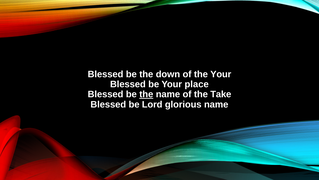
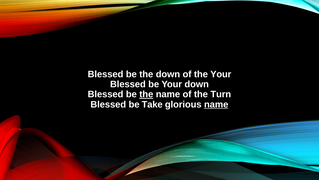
Your place: place -> down (197, 84)
Take: Take -> Turn (221, 94)
Lord: Lord -> Take (152, 104)
name underline: none -> present (216, 104)
